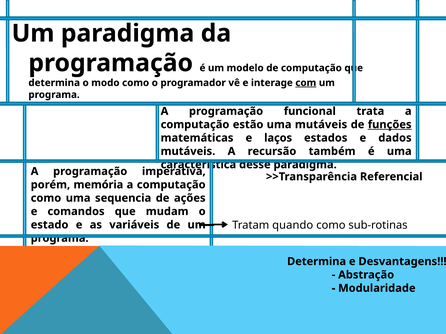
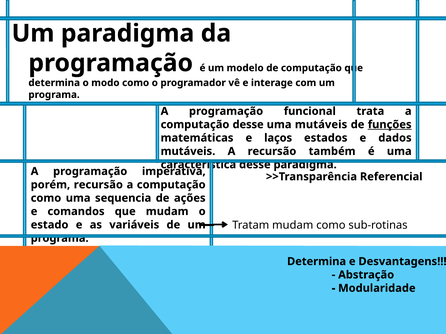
com underline: present -> none (306, 83)
computação estão: estão -> desse (248, 125)
porém memória: memória -> recursão (98, 185)
Tratam quando: quando -> mudam (293, 226)
